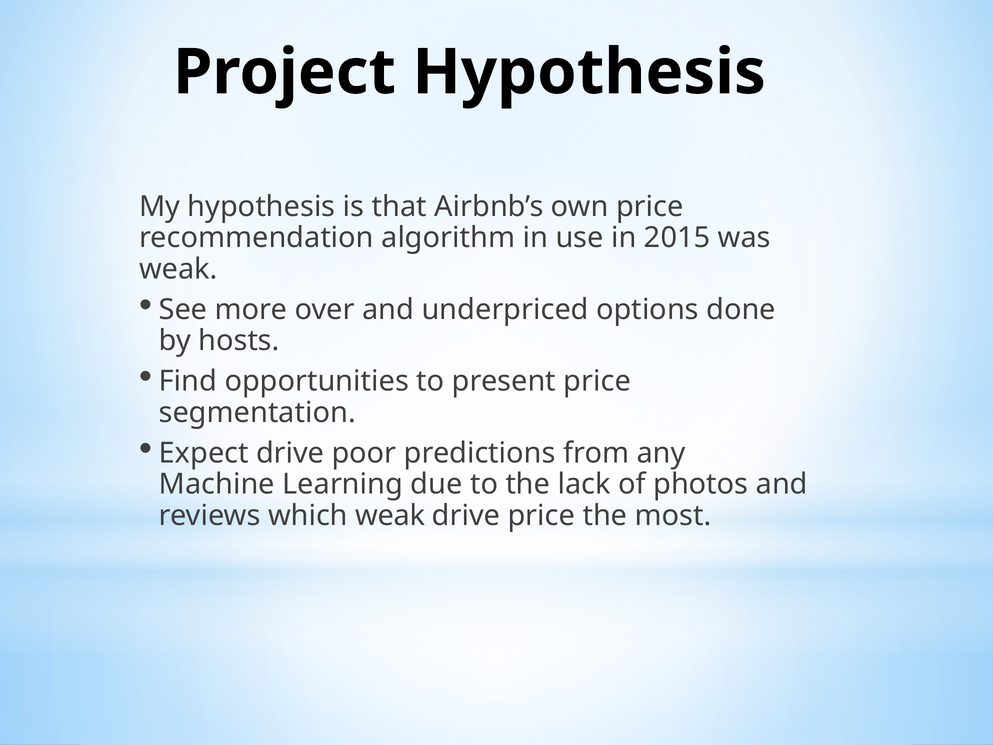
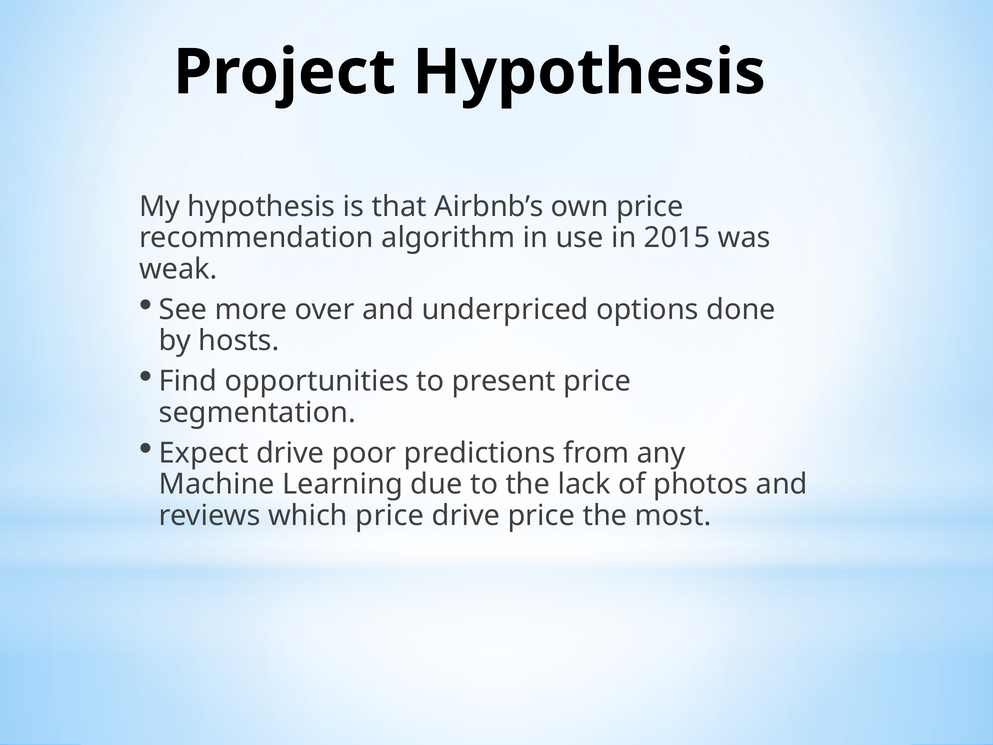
which weak: weak -> price (390, 515)
